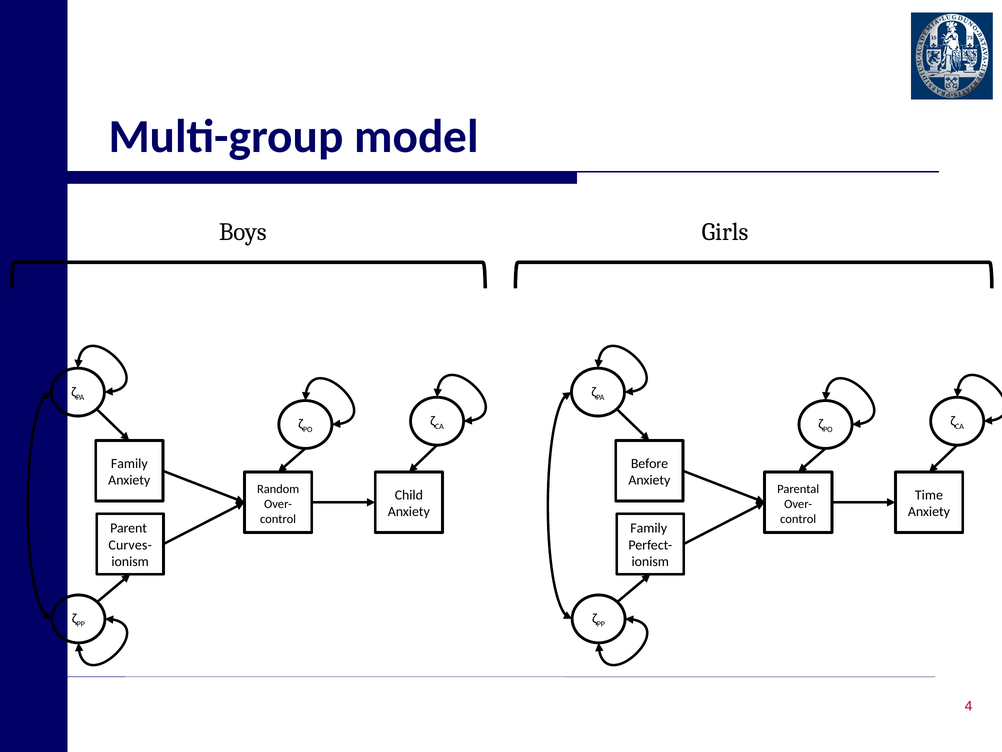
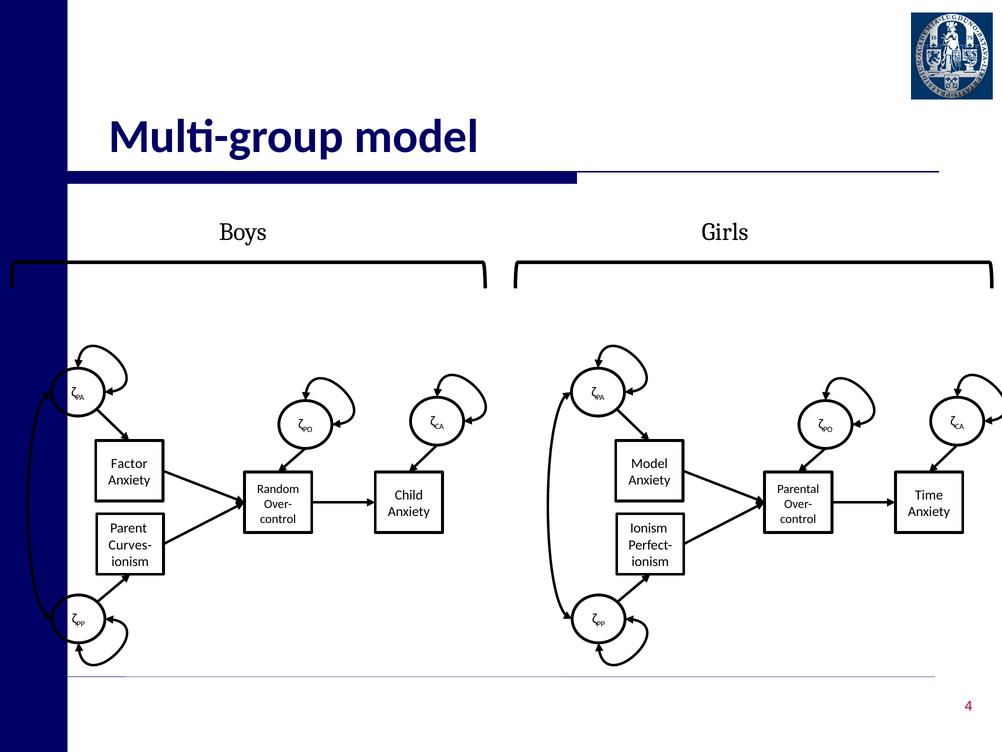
Family: Family -> Factor (129, 463)
Before: Before -> Model (649, 463)
Family: Family -> Ionism (649, 528)
